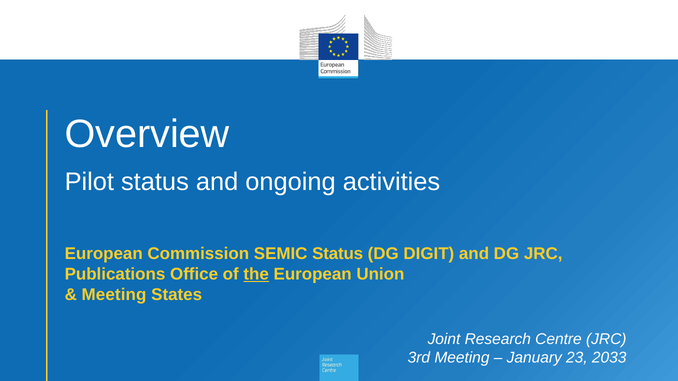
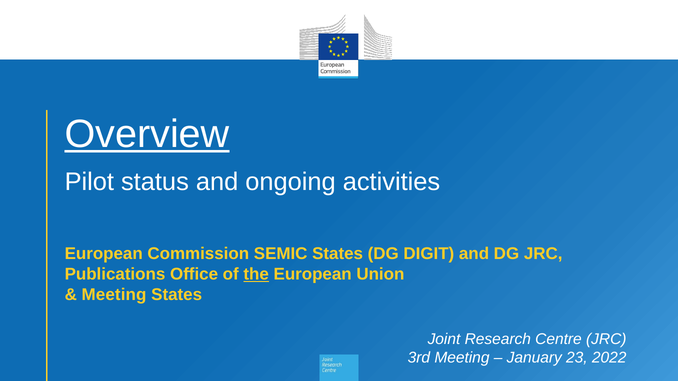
Overview underline: none -> present (147, 134)
SEMIC Status: Status -> States (338, 254)
2033: 2033 -> 2022 (609, 358)
